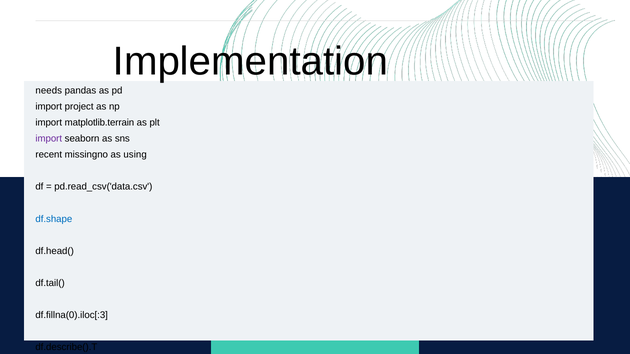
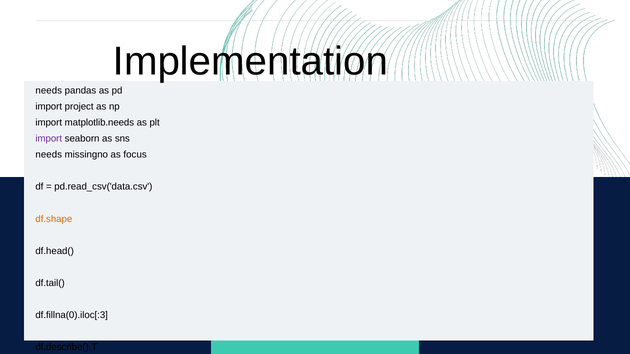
matplotlib.terrain: matplotlib.terrain -> matplotlib.needs (99, 123)
recent: recent -> needs (49, 155)
using: using -> focus (135, 155)
df.shape colour: blue -> orange (54, 219)
